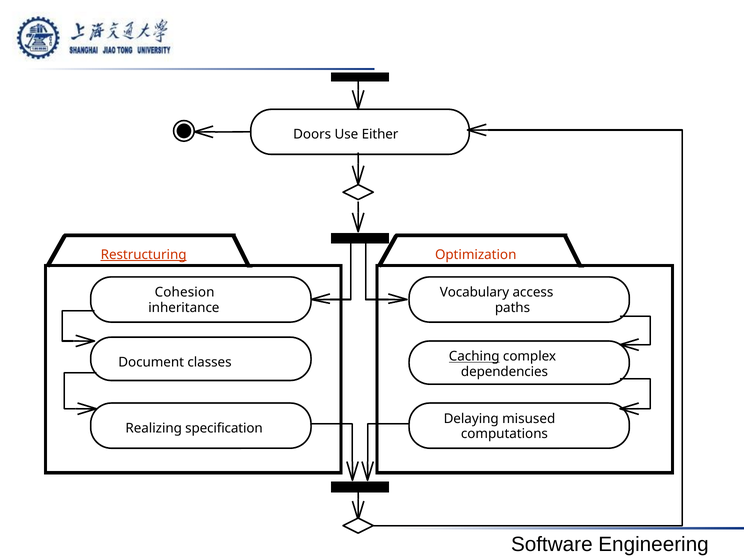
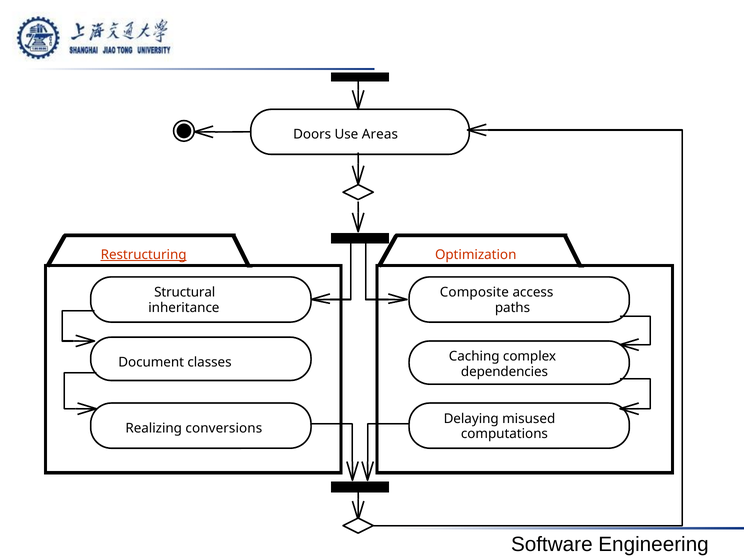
Either: Either -> Areas (380, 134)
Cohesion: Cohesion -> Structural (185, 292)
Vocabulary: Vocabulary -> Composite (474, 292)
Caching underline: present -> none (474, 356)
specification: specification -> conversions (224, 428)
